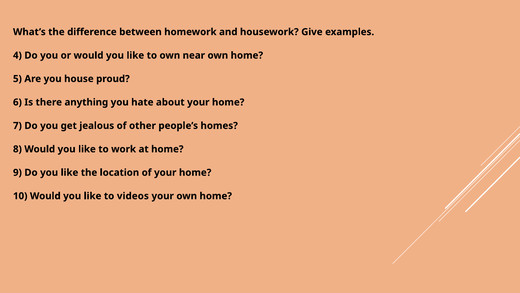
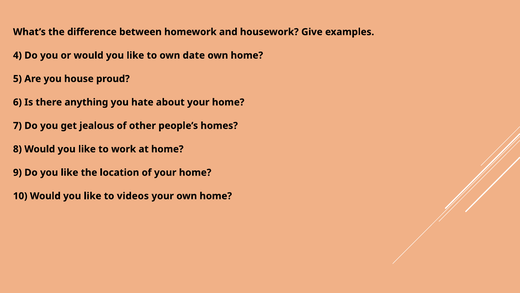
near: near -> date (194, 55)
